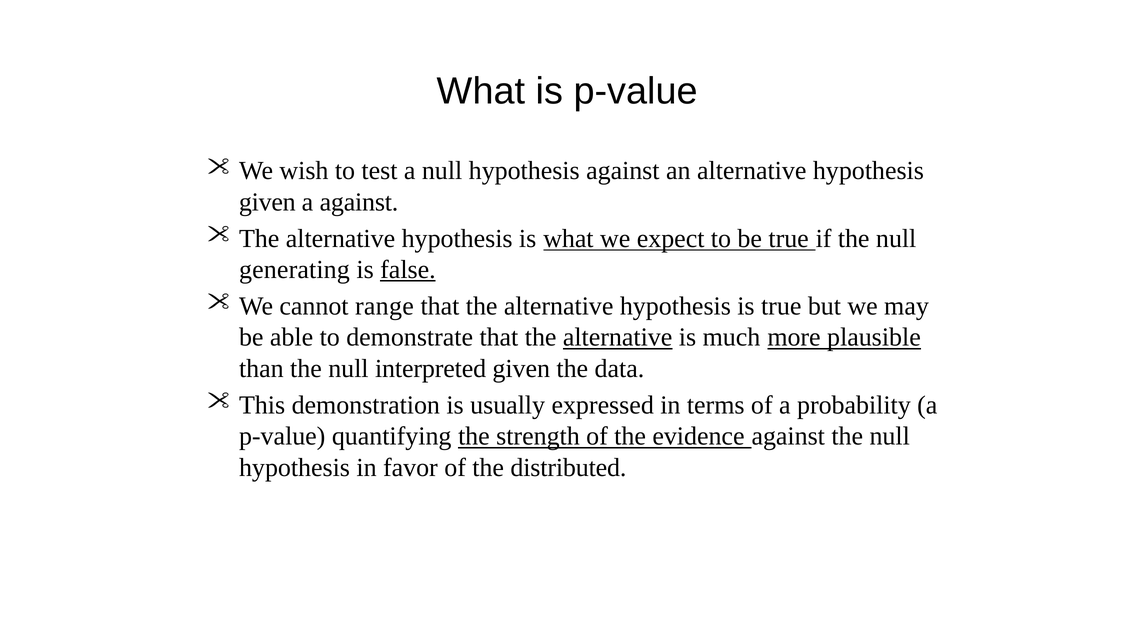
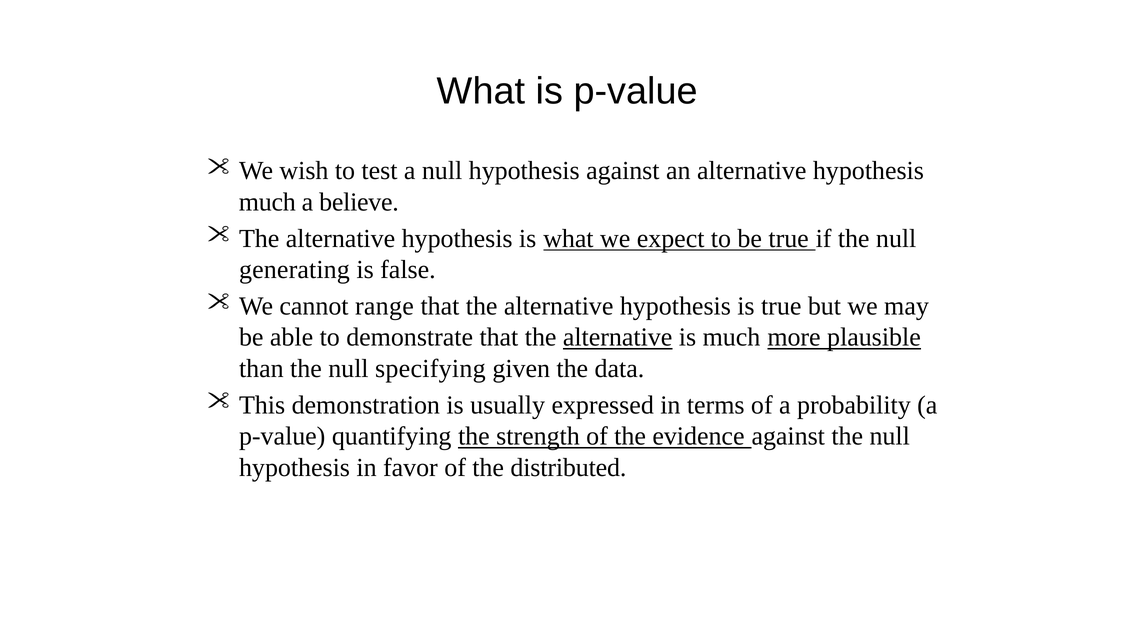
given: given -> much (267, 202)
a against: against -> believe (359, 202)
false underline: present -> none (408, 269)
interpreted: interpreted -> specifying (430, 368)
